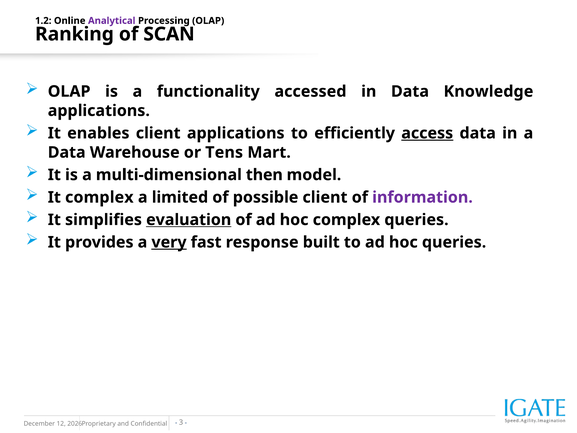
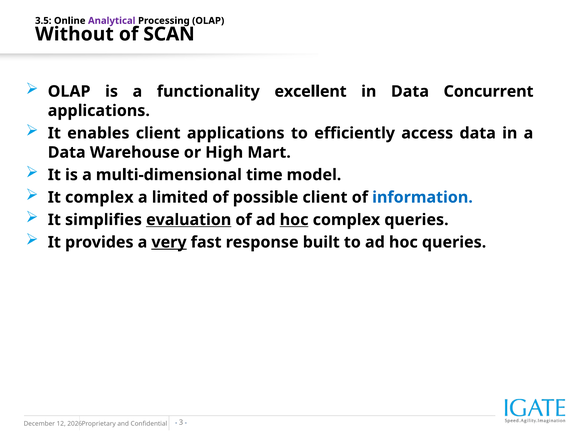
1.2: 1.2 -> 3.5 (43, 21)
Ranking: Ranking -> Without (74, 34)
accessed: accessed -> excellent (311, 91)
Knowledge: Knowledge -> Concurrent (489, 91)
access underline: present -> none (427, 133)
Tens: Tens -> High (224, 152)
then: then -> time (264, 175)
information colour: purple -> blue (423, 197)
hoc underline: none -> present (294, 220)
